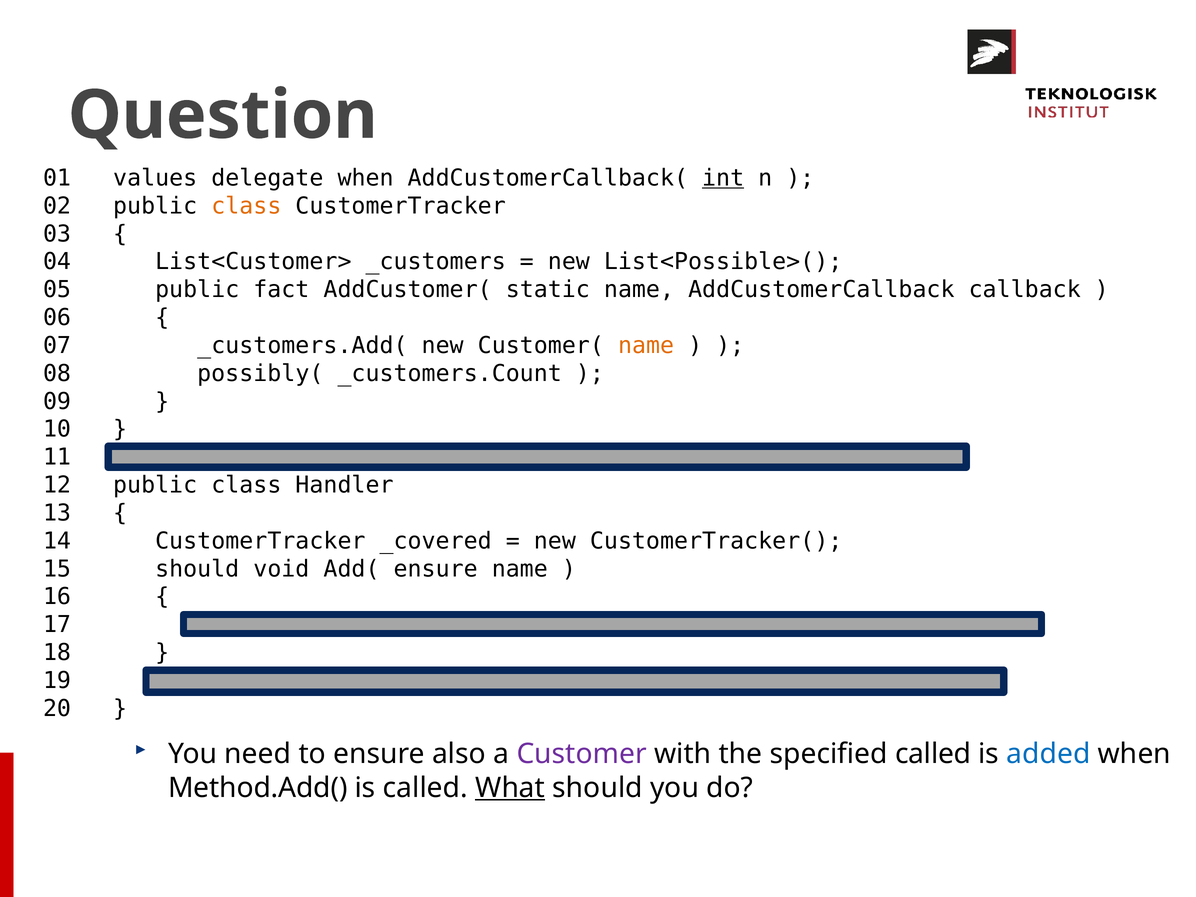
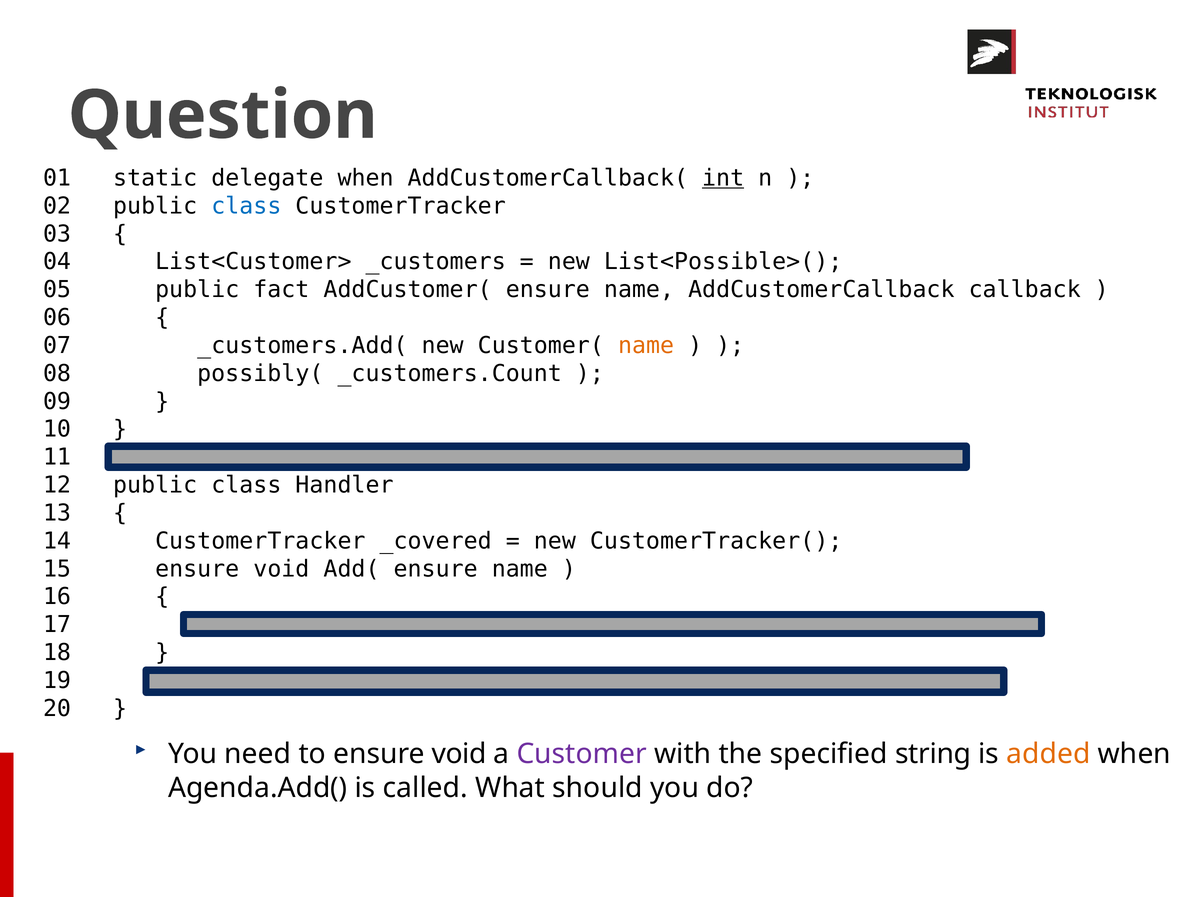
values: values -> static (155, 178)
class colour: orange -> blue (246, 206)
AddCustomer( static: static -> ensure (548, 290)
15 should: should -> ensure (197, 569)
to ensure also: also -> void (459, 754)
specified called: called -> string (933, 754)
added colour: blue -> orange (1048, 754)
Method.Add(: Method.Add( -> Agenda.Add( (258, 788)
What underline: present -> none (510, 788)
